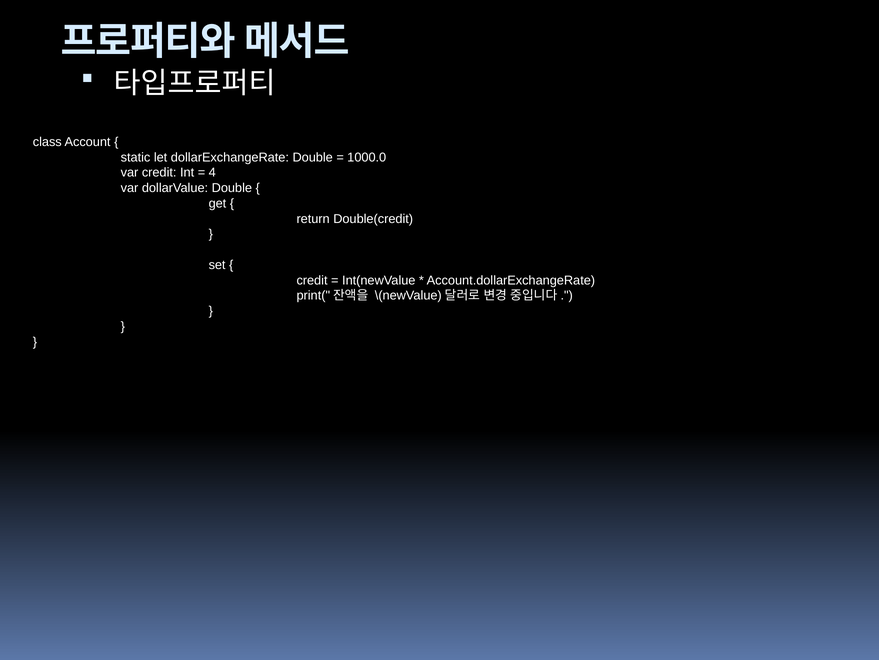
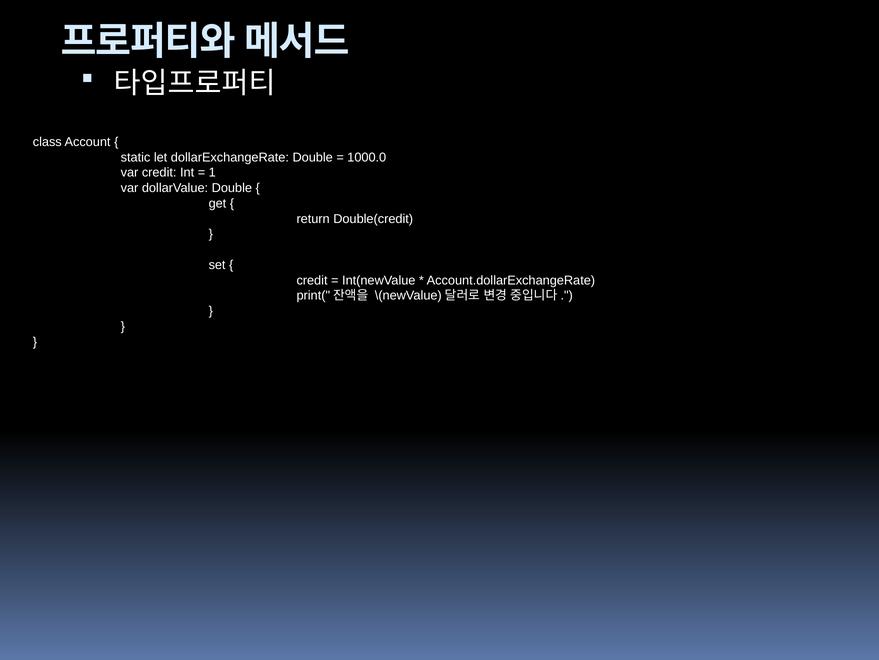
4: 4 -> 1 (212, 172)
